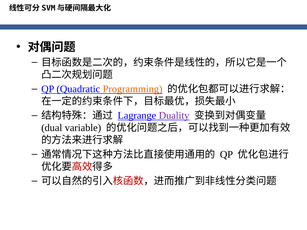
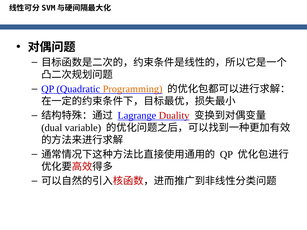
Duality colour: purple -> red (174, 116)
